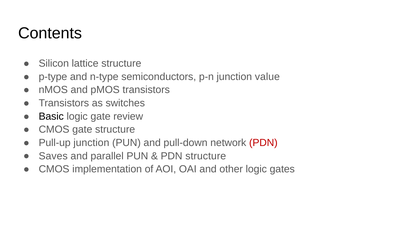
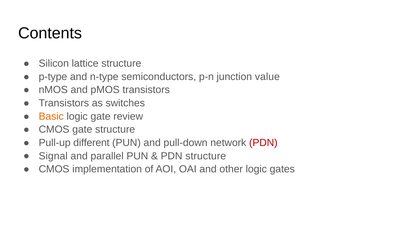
Basic colour: black -> orange (51, 116)
Pull-up junction: junction -> different (91, 143)
Saves: Saves -> Signal (53, 156)
